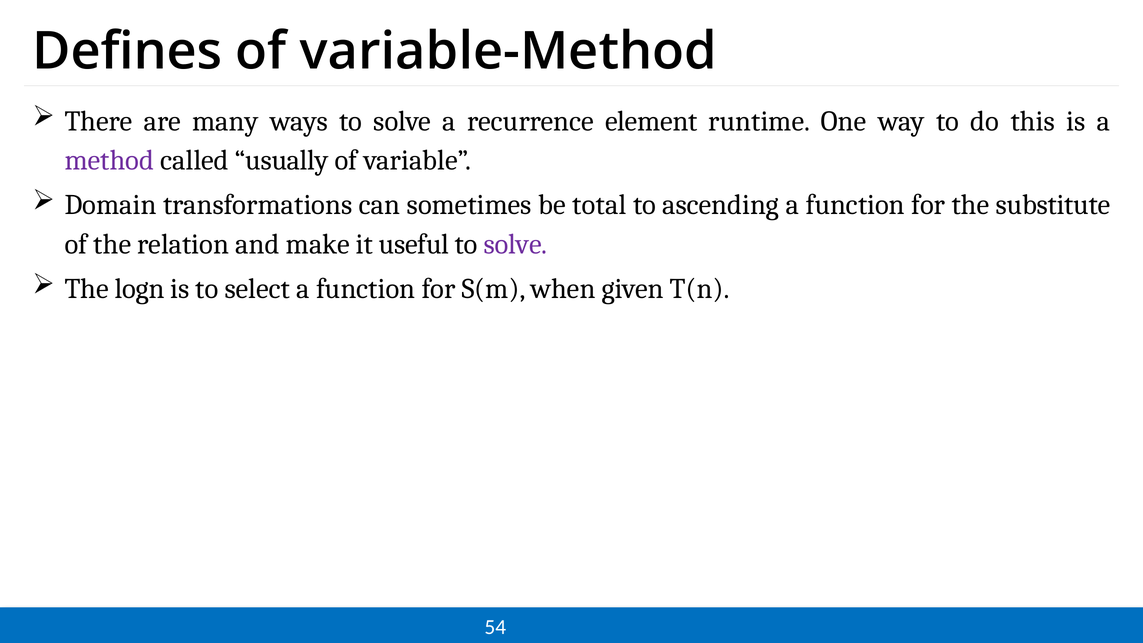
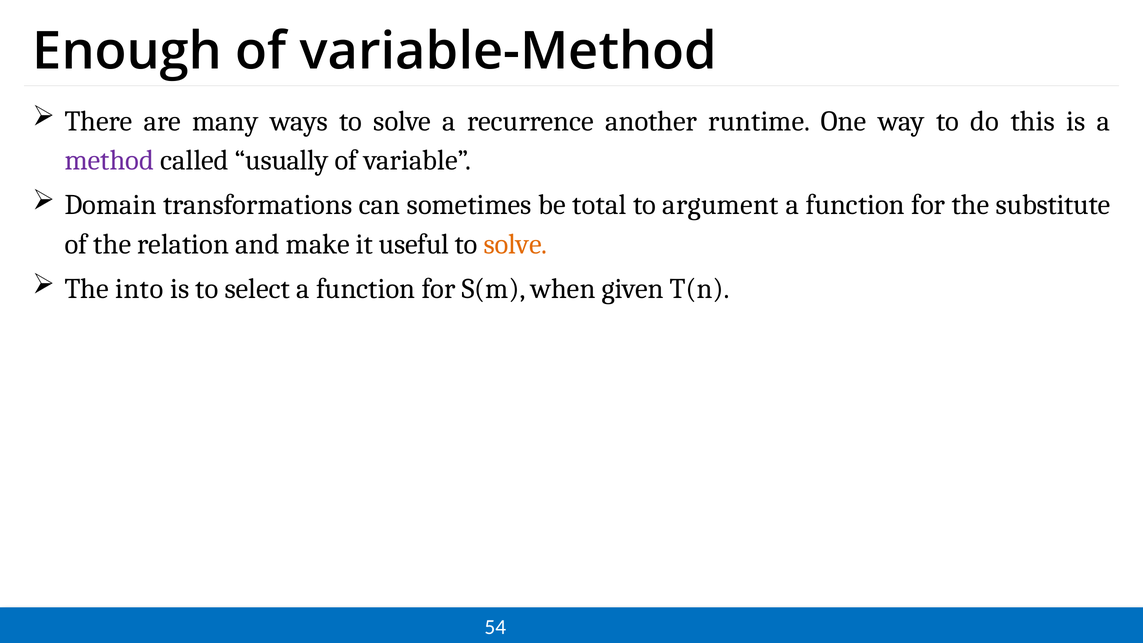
Defines: Defines -> Enough (127, 51)
element: element -> another (651, 121)
ascending: ascending -> argument (721, 205)
solve colour: purple -> orange (516, 244)
logn: logn -> into (139, 289)
